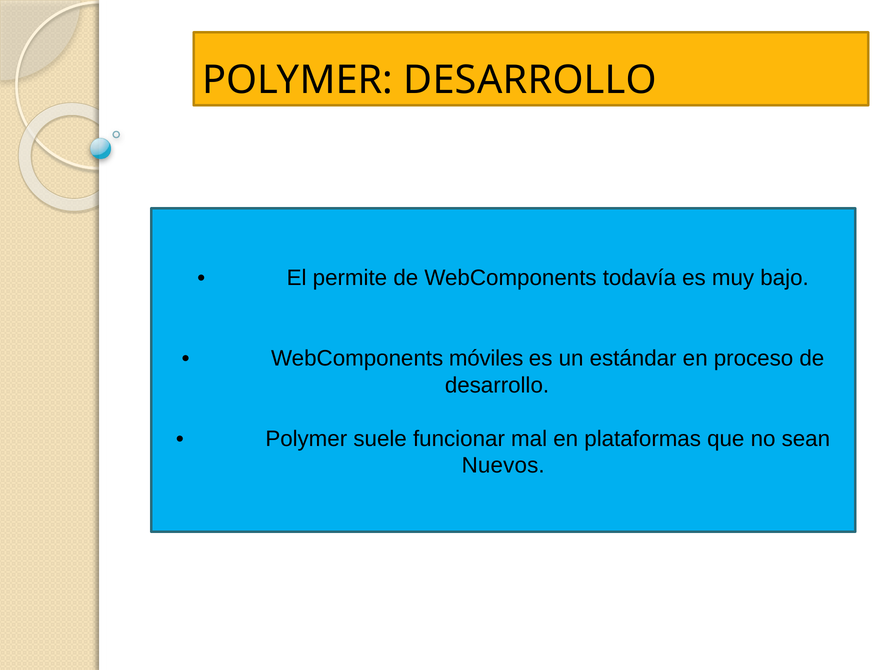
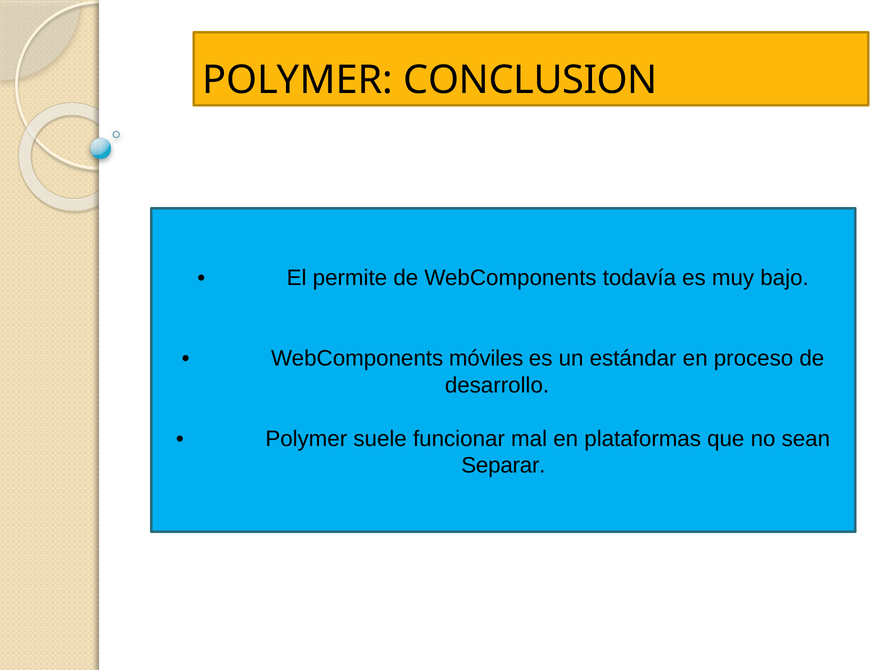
POLYMER DESARROLLO: DESARROLLO -> CONCLUSION (530, 80)
Nuevos: Nuevos -> Separar (503, 466)
